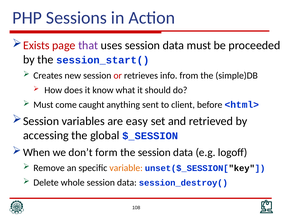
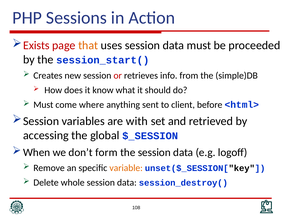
that colour: purple -> orange (88, 45)
caught: caught -> where (92, 105)
easy: easy -> with (137, 121)
